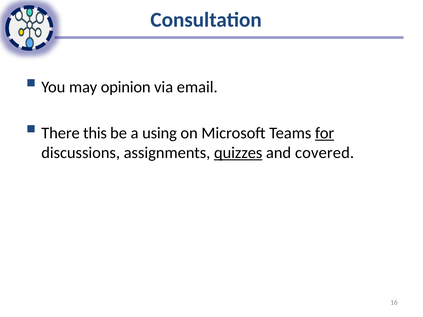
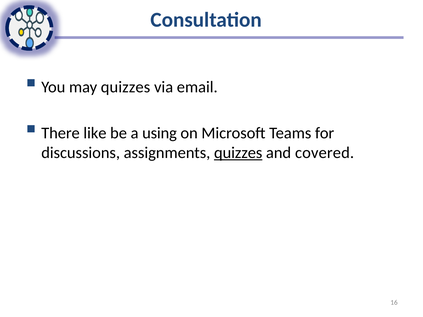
may opinion: opinion -> quizzes (126, 87)
this: this -> like (95, 133)
for underline: present -> none (325, 133)
